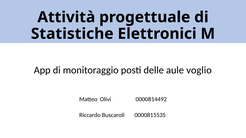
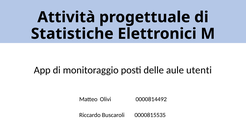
voglio: voglio -> utenti (199, 70)
